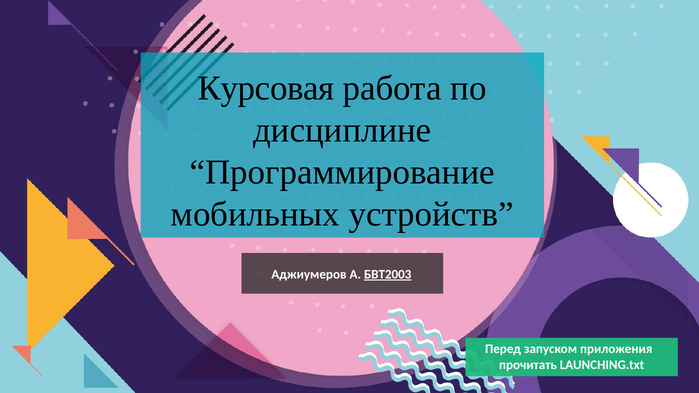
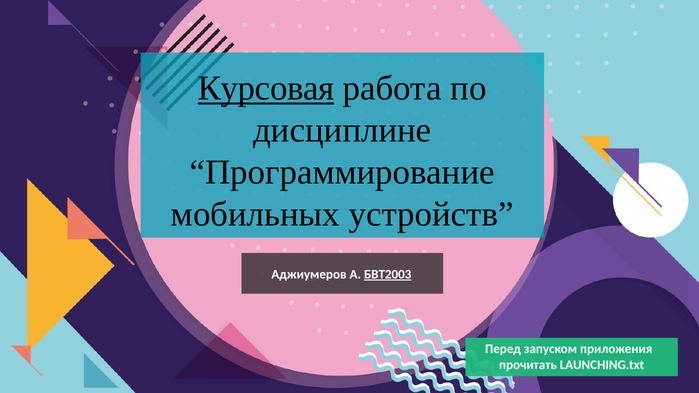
Курсовая underline: none -> present (266, 88)
